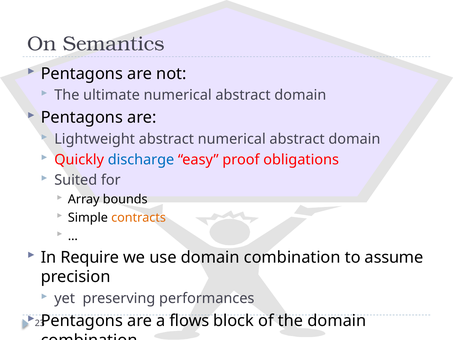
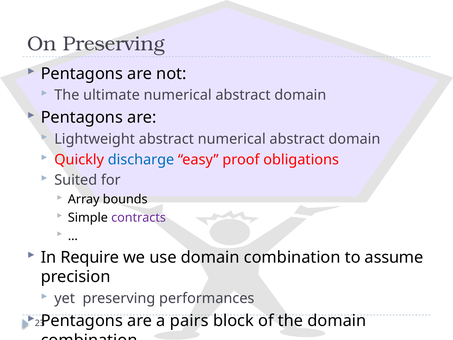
On Semantics: Semantics -> Preserving (114, 44)
contracts colour: orange -> purple (139, 217)
flows: flows -> pairs (189, 321)
